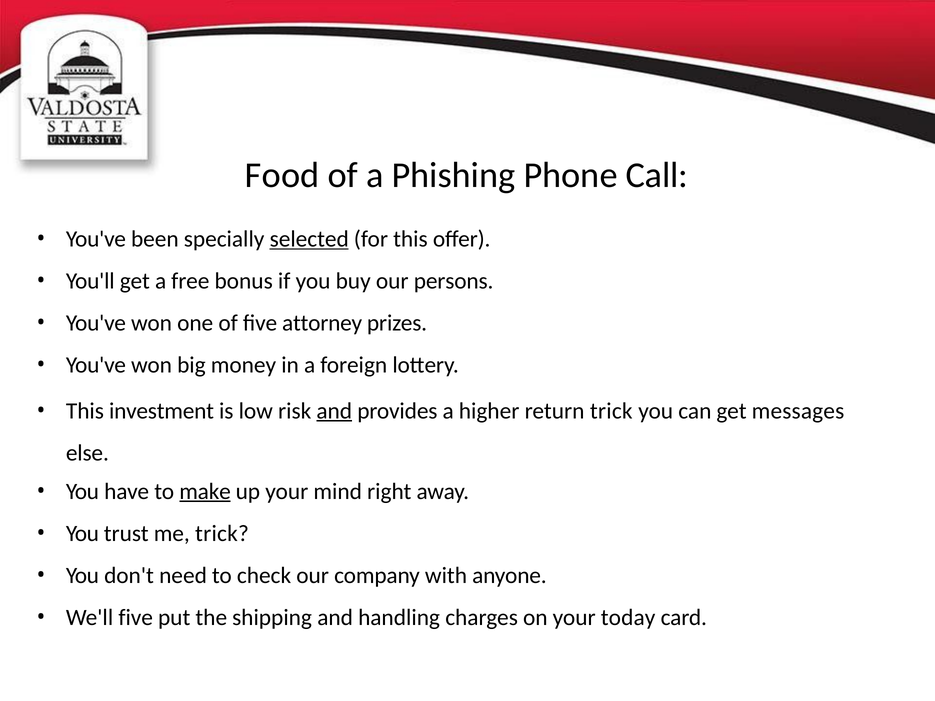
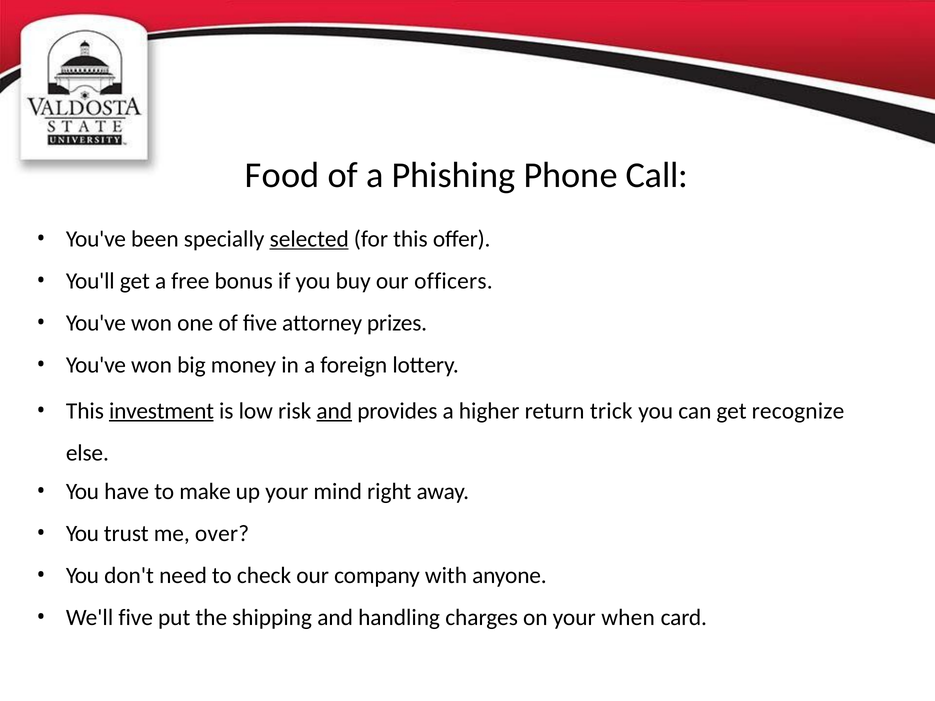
persons: persons -> officers (453, 281)
investment underline: none -> present (162, 411)
messages: messages -> recognize (798, 411)
make underline: present -> none (205, 491)
me trick: trick -> over (222, 534)
today: today -> when (628, 618)
